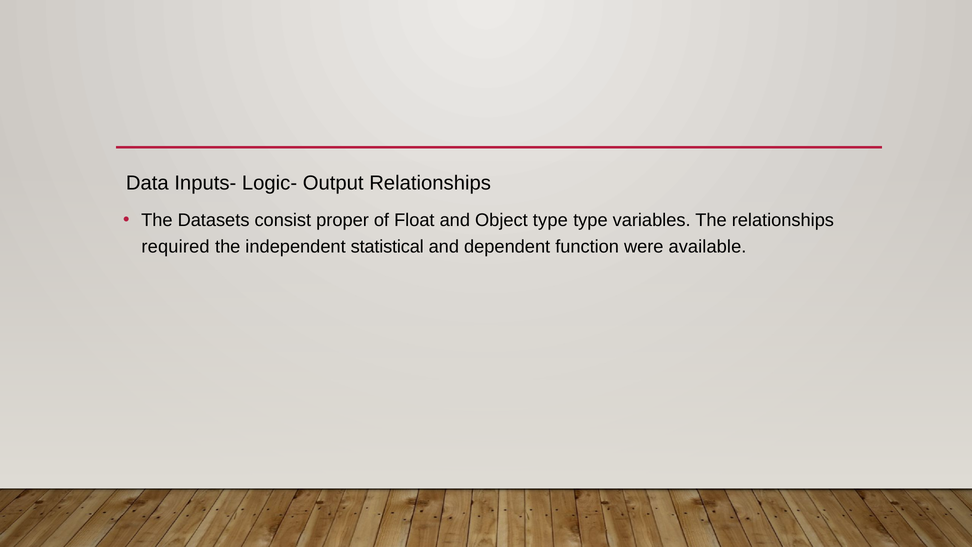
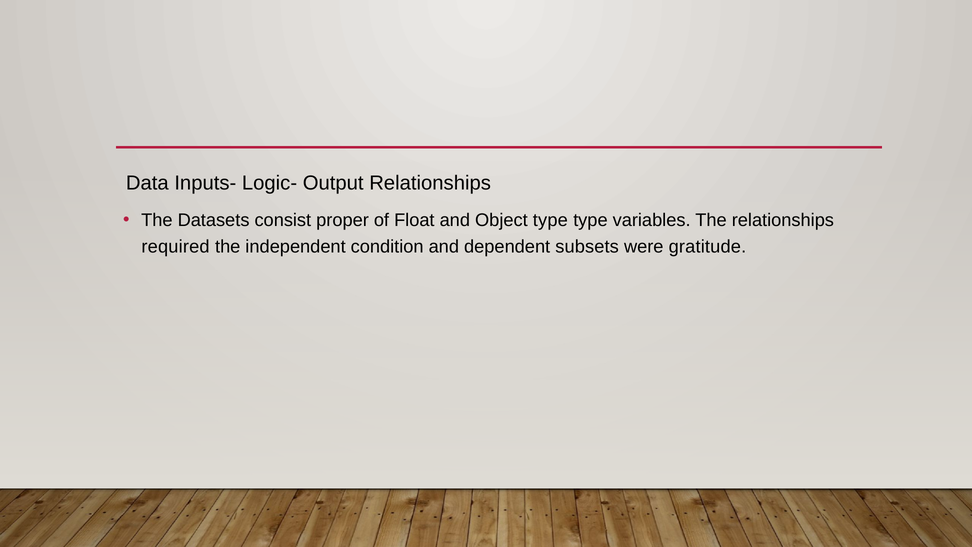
statistical: statistical -> condition (387, 246)
function: function -> subsets (587, 246)
available: available -> gratitude (707, 246)
